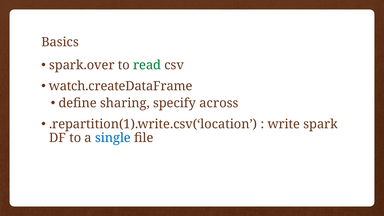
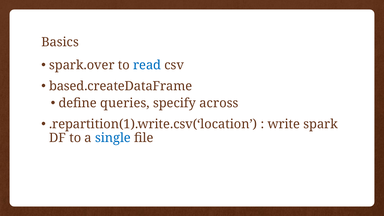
read colour: green -> blue (147, 65)
watch.createDataFrame: watch.createDataFrame -> based.createDataFrame (121, 86)
sharing: sharing -> queries (125, 103)
